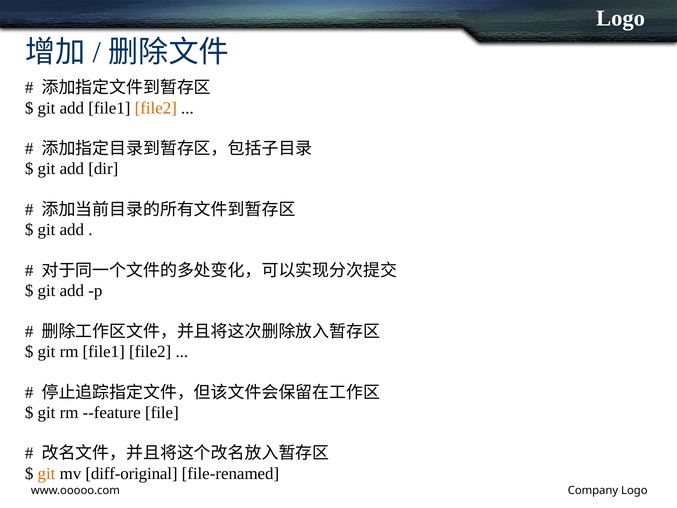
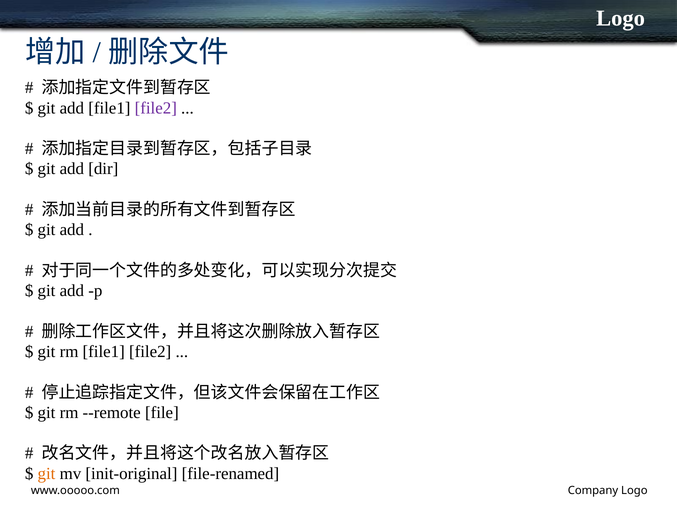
file2 colour: orange -> purple (156, 108)
--feature: --feature -> --remote (112, 413)
diff-original: diff-original -> init-original (131, 473)
